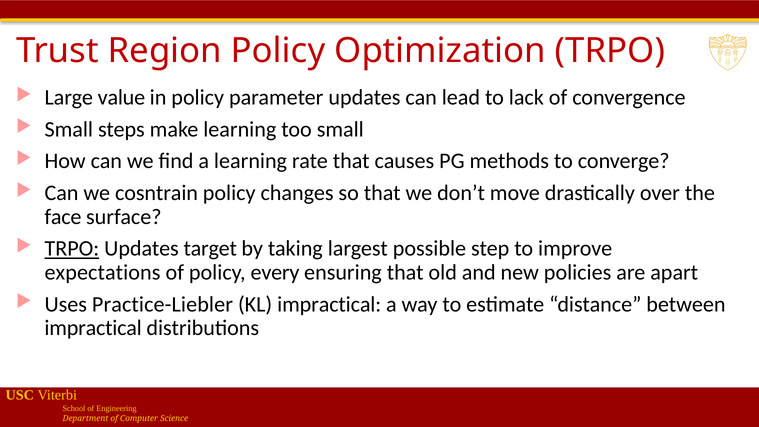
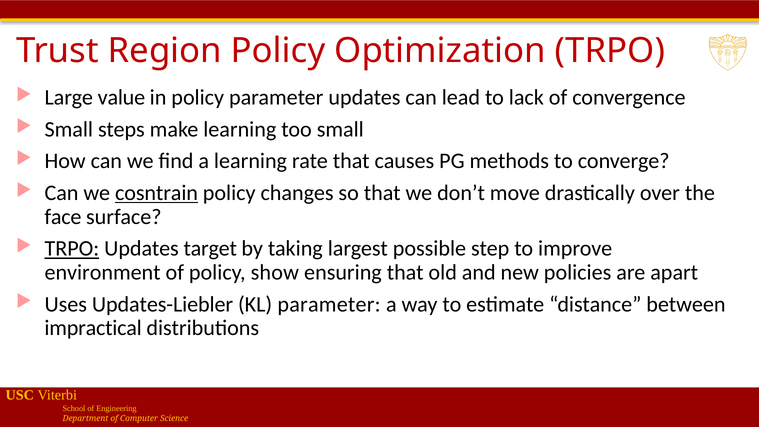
cosntrain underline: none -> present (157, 193)
expectations: expectations -> environment (103, 272)
every: every -> show (275, 272)
Practice-Liebler: Practice-Liebler -> Updates-Liebler (163, 304)
KL impractical: impractical -> parameter (329, 304)
